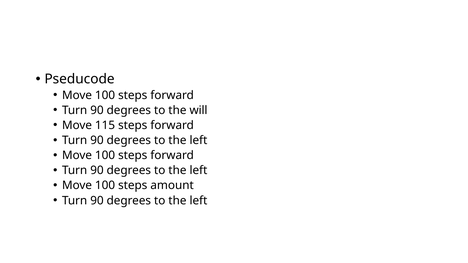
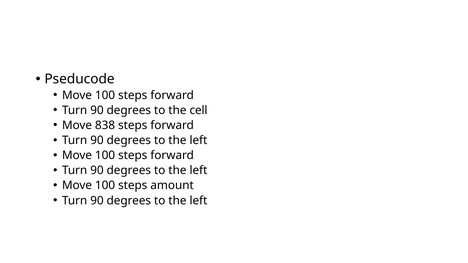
will: will -> cell (198, 110)
115: 115 -> 838 (105, 125)
